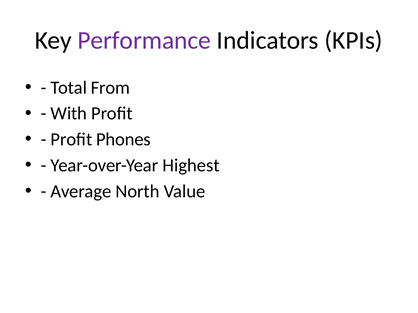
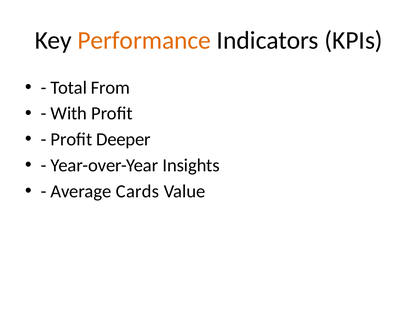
Performance colour: purple -> orange (144, 40)
Phones: Phones -> Deeper (123, 140)
Highest: Highest -> Insights (191, 166)
North: North -> Cards (137, 192)
